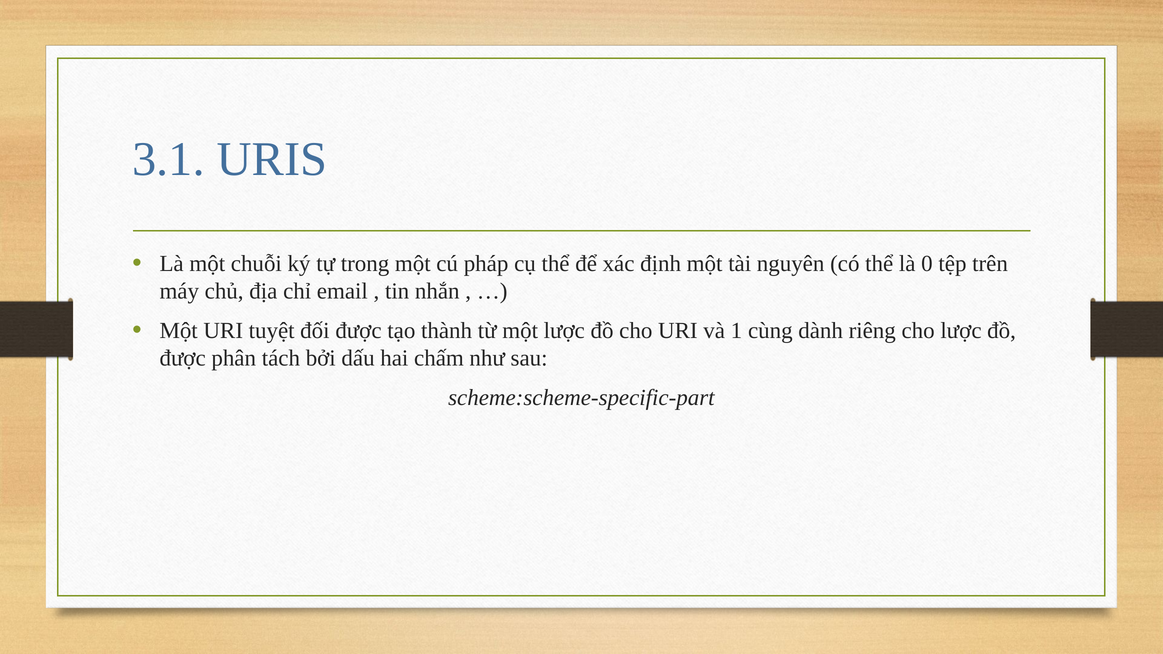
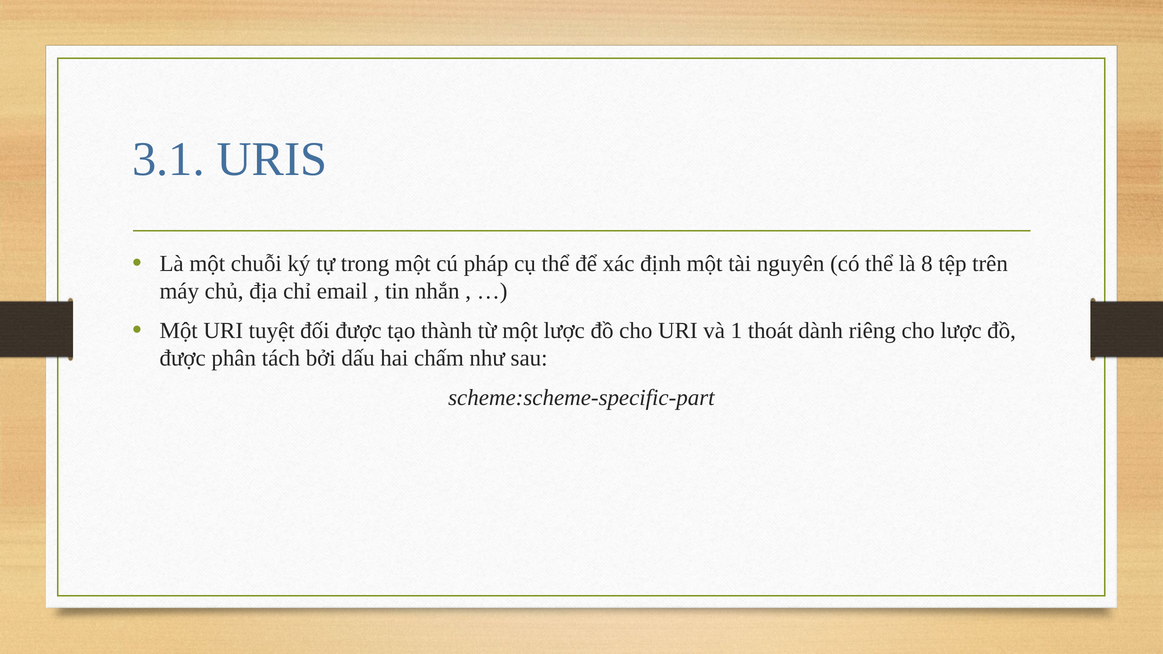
0: 0 -> 8 (927, 264)
cùng: cùng -> thoát (770, 331)
